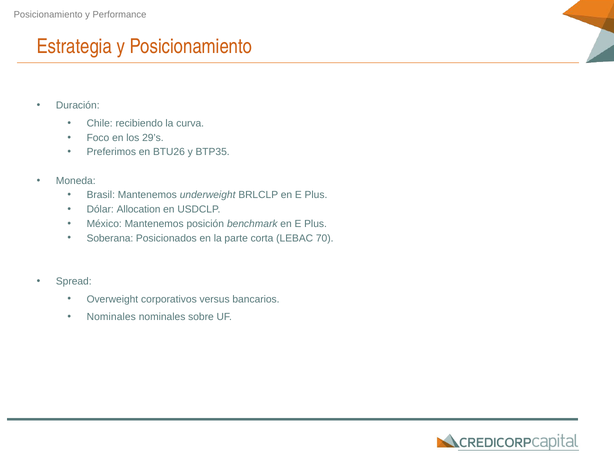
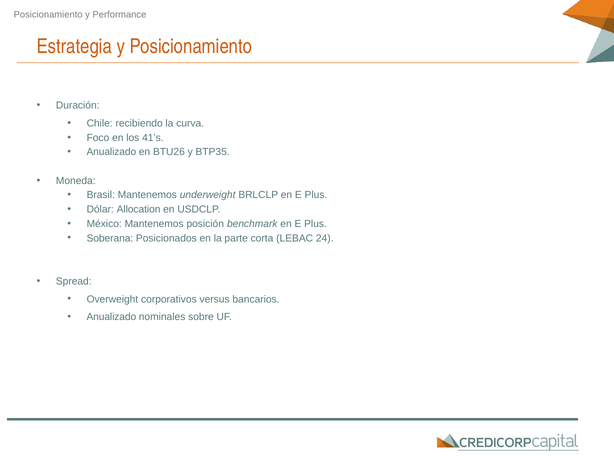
29’s: 29’s -> 41’s (153, 138)
Preferimos: Preferimos -> Anualizado (111, 152)
70: 70 -> 24 (325, 238)
Nominales: Nominales -> Anualizado (111, 317)
